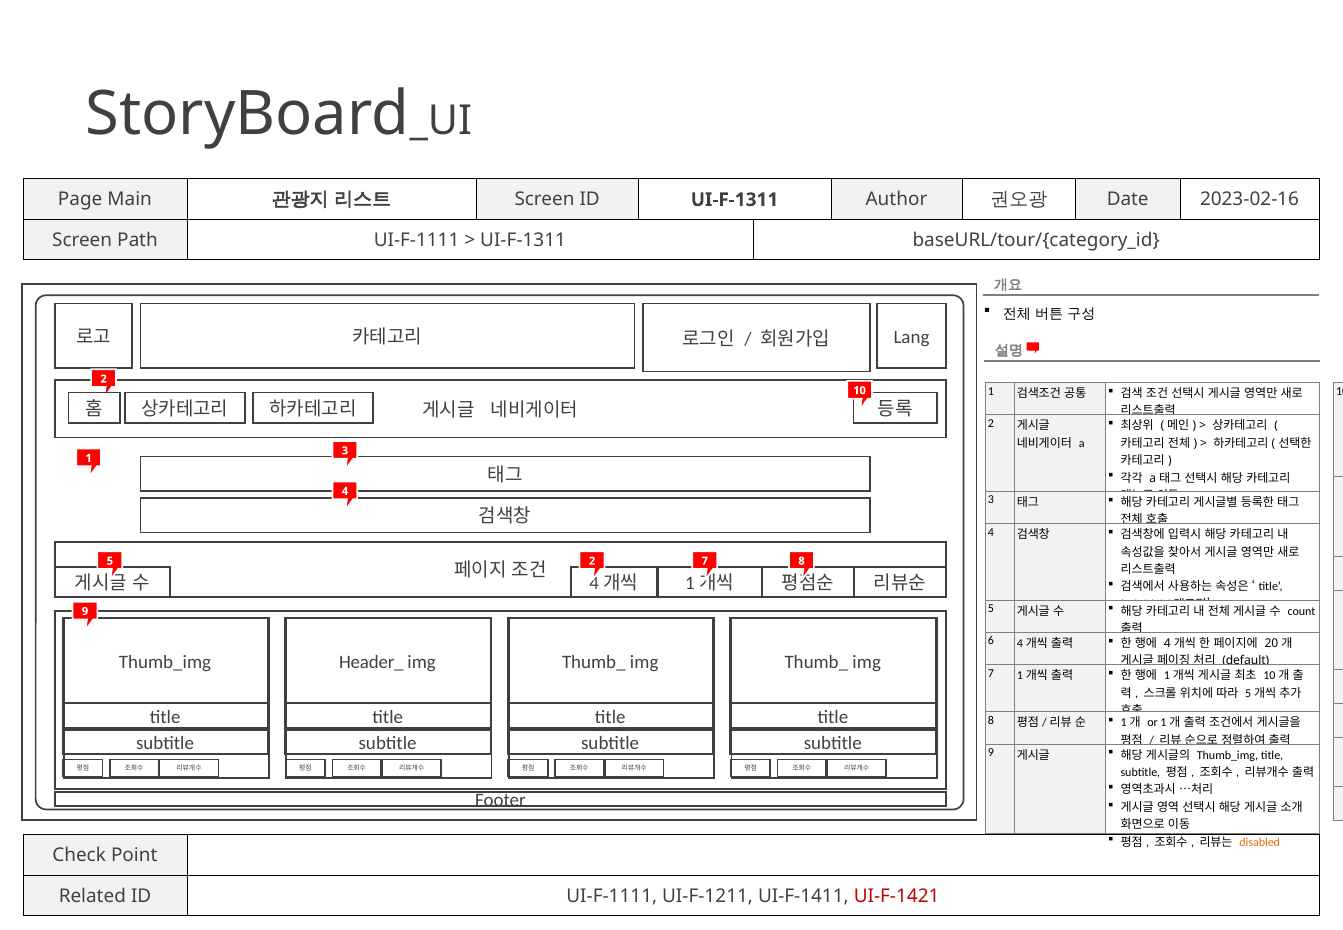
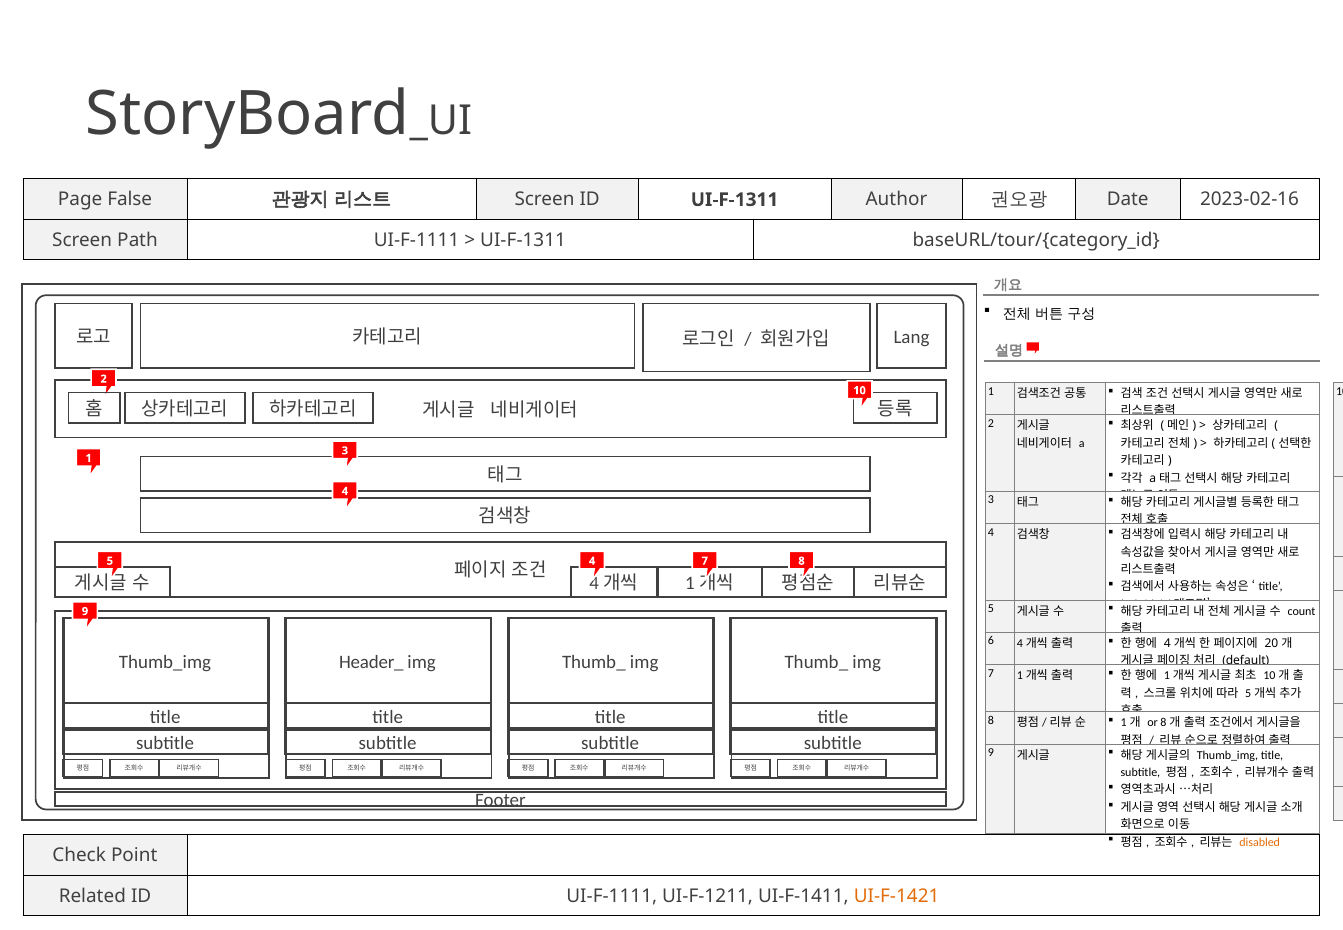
Main: Main -> False (130, 200)
5 2: 2 -> 4 (592, 561)
or 1: 1 -> 8 (1163, 723)
UI-F-1421 colour: red -> orange (897, 896)
